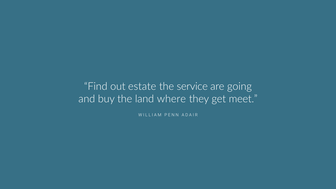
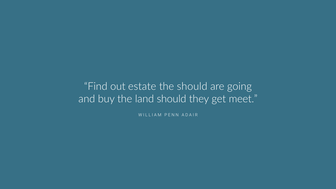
the service: service -> should (192, 86)
land where: where -> should (172, 99)
